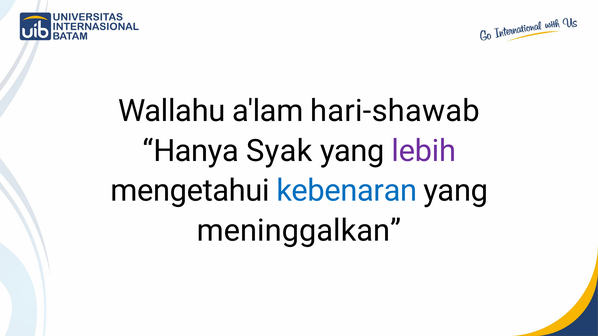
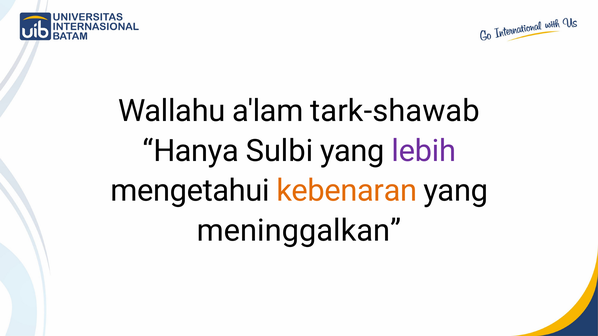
hari-shawab: hari-shawab -> tark-shawab (395, 111)
Syak: Syak -> Sulbi (279, 151)
kebenaran colour: blue -> orange (347, 191)
